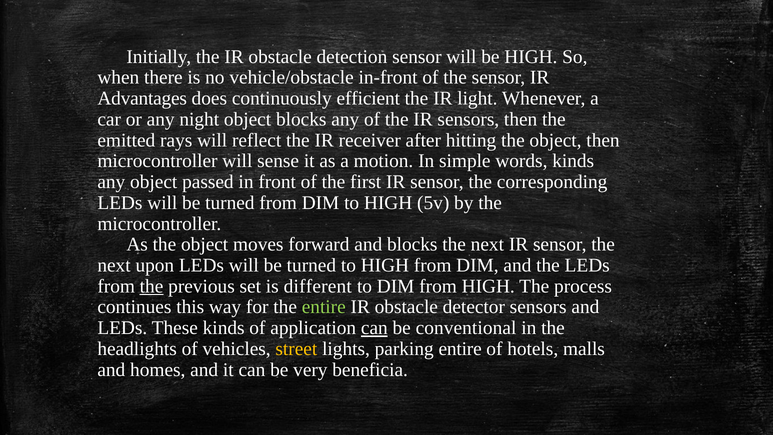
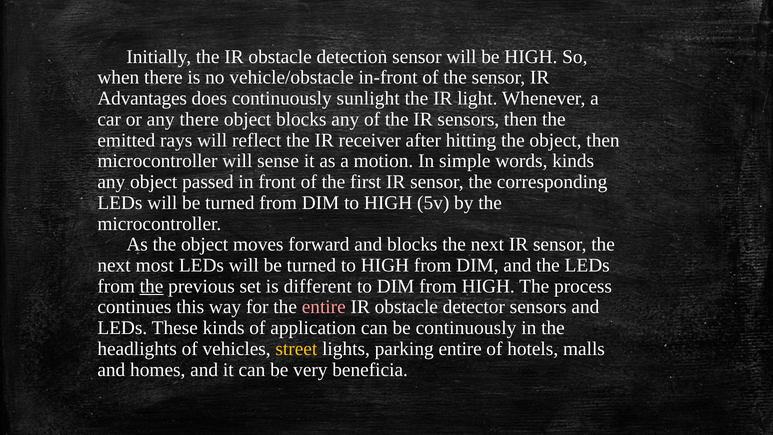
efficient: efficient -> sunlight (368, 98)
any night: night -> there (199, 119)
upon: upon -> most (155, 265)
entire colour: light green -> pink (324, 307)
can underline: present -> none (374, 328)
be conventional: conventional -> continuously (466, 328)
